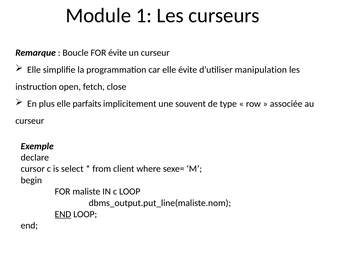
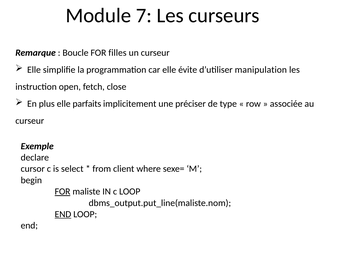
1: 1 -> 7 (144, 16)
FOR évite: évite -> filles (117, 53)
souvent: souvent -> préciser (191, 104)
FOR underline: none -> present (63, 192)
